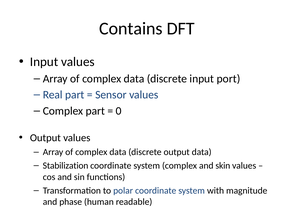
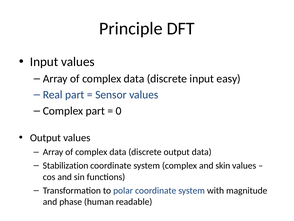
Contains: Contains -> Principle (131, 28)
port: port -> easy (229, 79)
